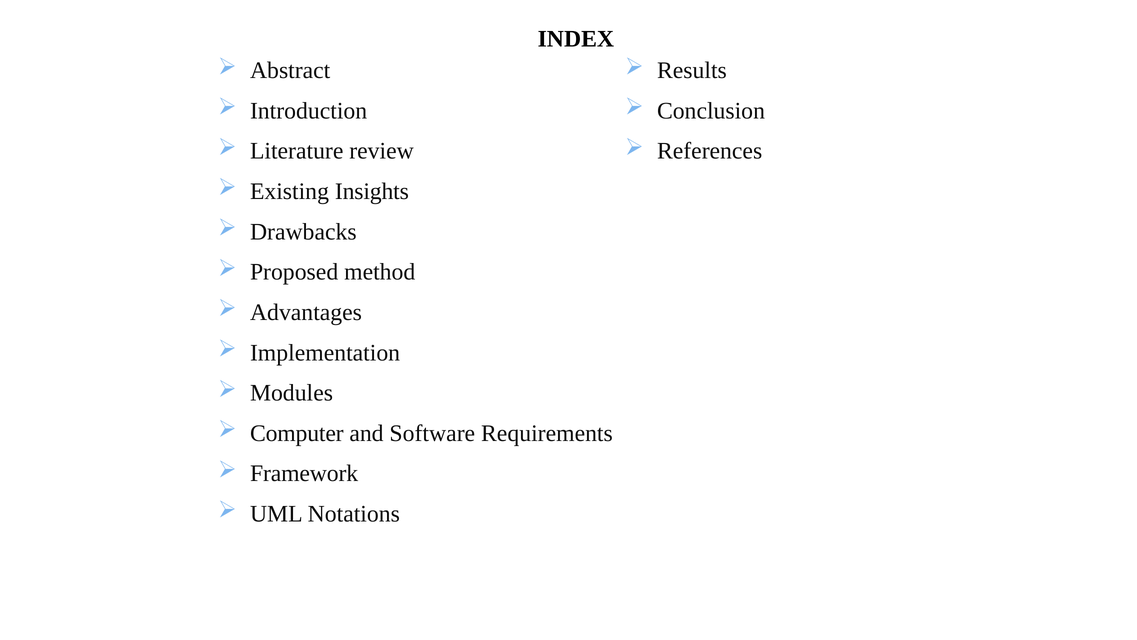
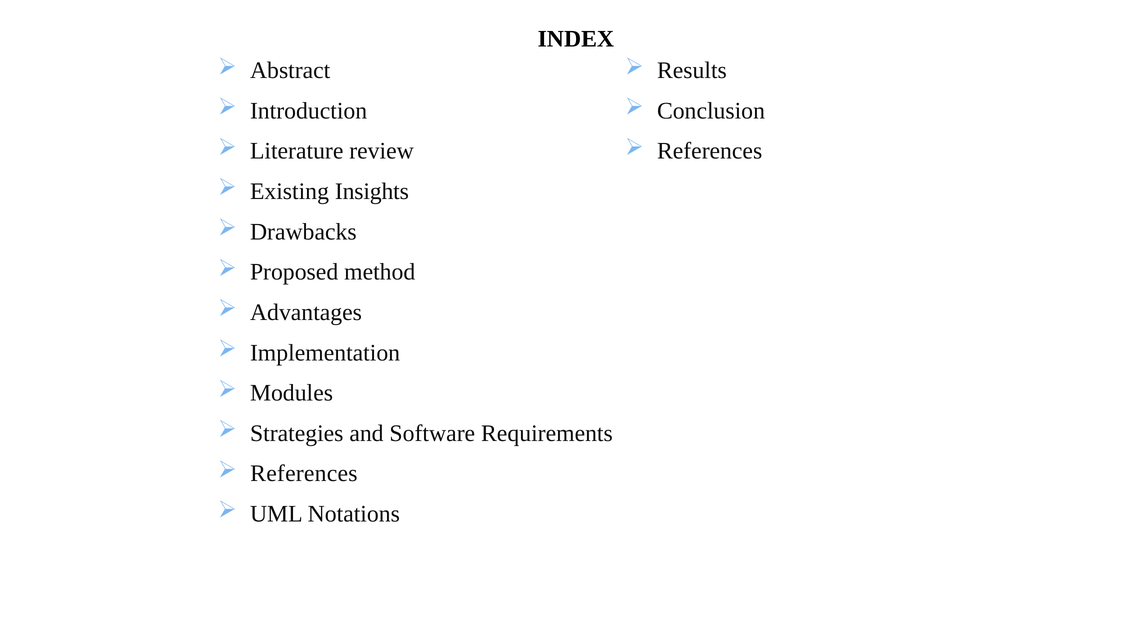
Computer: Computer -> Strategies (297, 433)
Framework: Framework -> References (304, 473)
